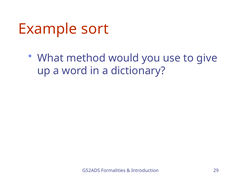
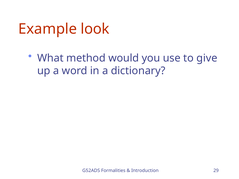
sort: sort -> look (95, 29)
